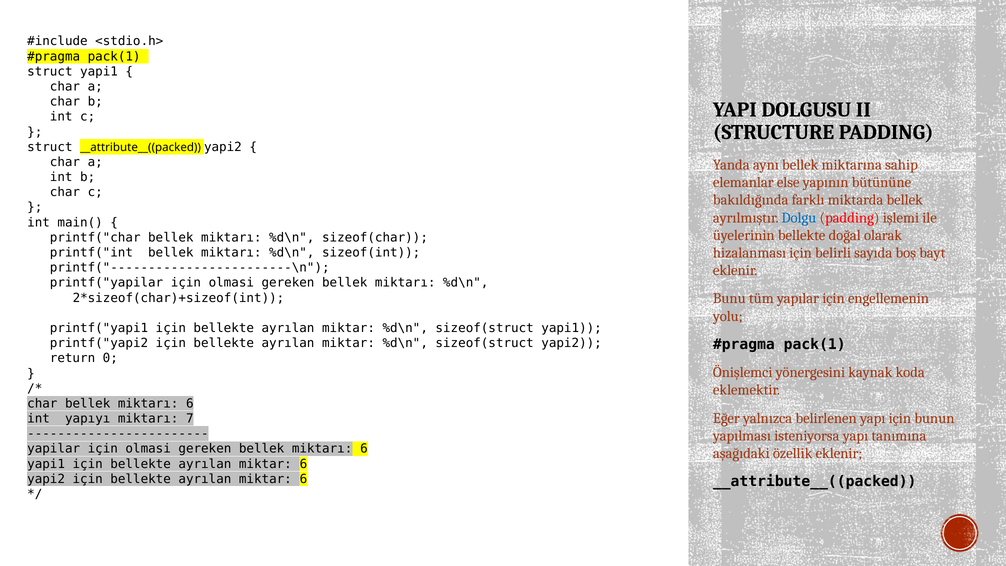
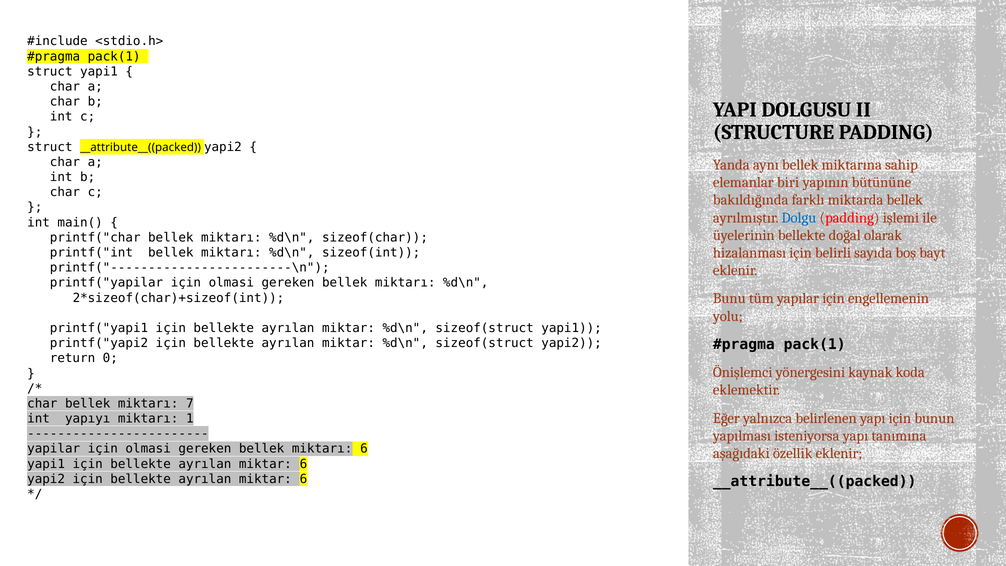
else: else -> biri (788, 182)
char bellek miktarı 6: 6 -> 7 (190, 403)
7: 7 -> 1 (190, 419)
